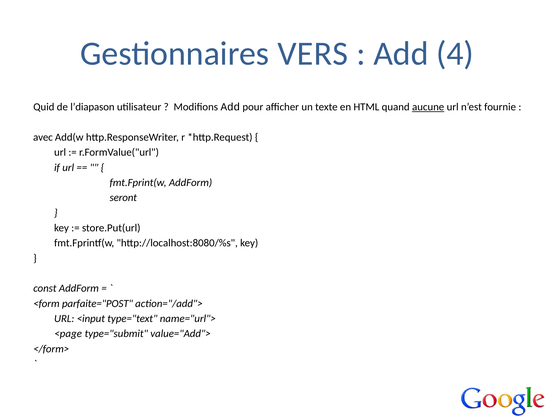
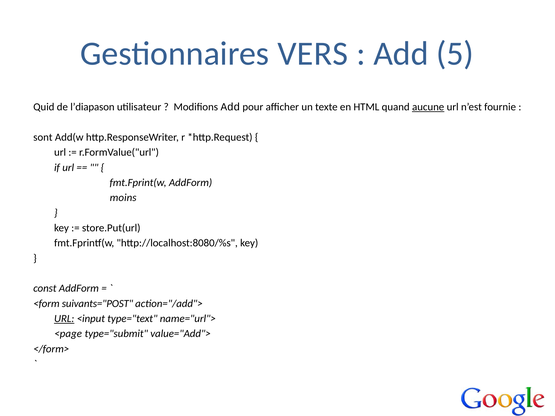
4: 4 -> 5 (455, 54)
avec: avec -> sont (43, 137)
seront: seront -> moins (123, 198)
parfaite="POST: parfaite="POST -> suivants="POST (97, 304)
URL underline: none -> present (64, 319)
